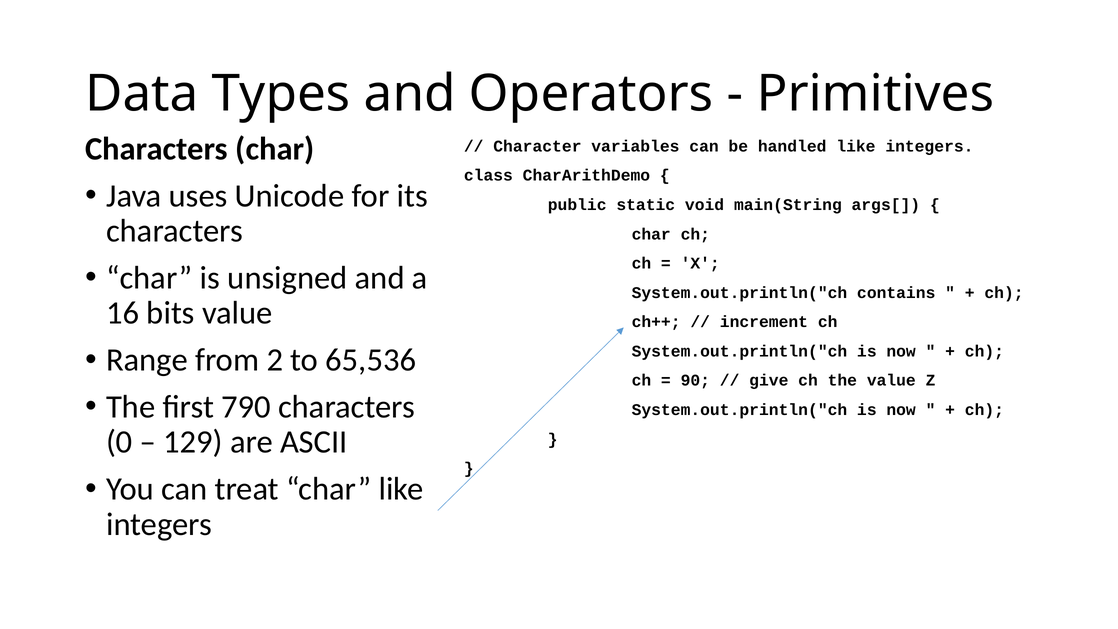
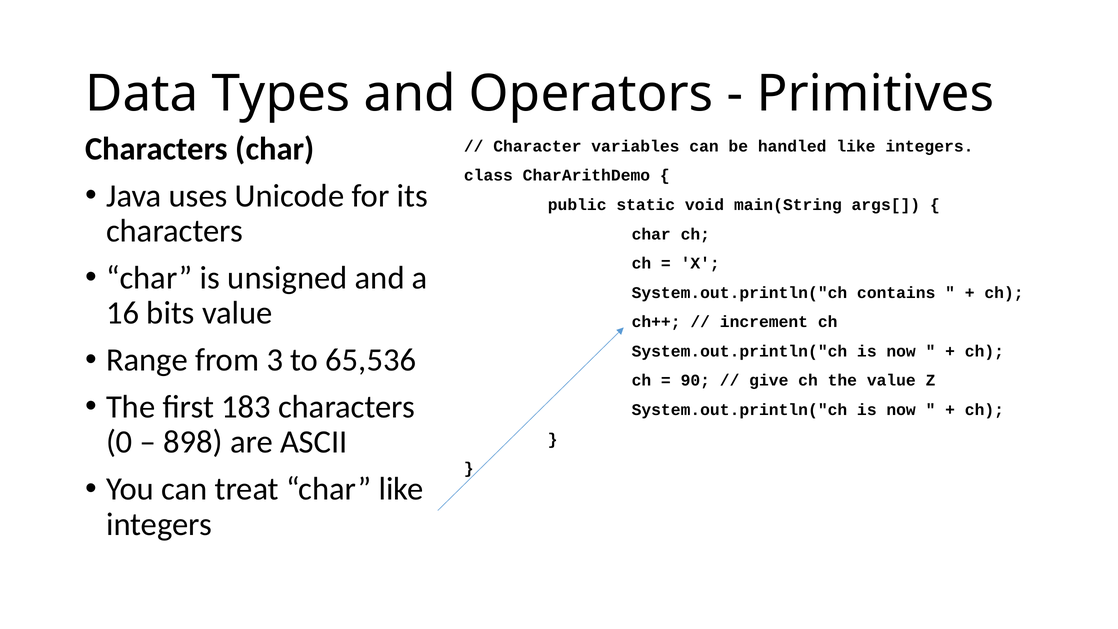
2: 2 -> 3 (275, 360)
790: 790 -> 183 (246, 407)
129: 129 -> 898 (193, 442)
